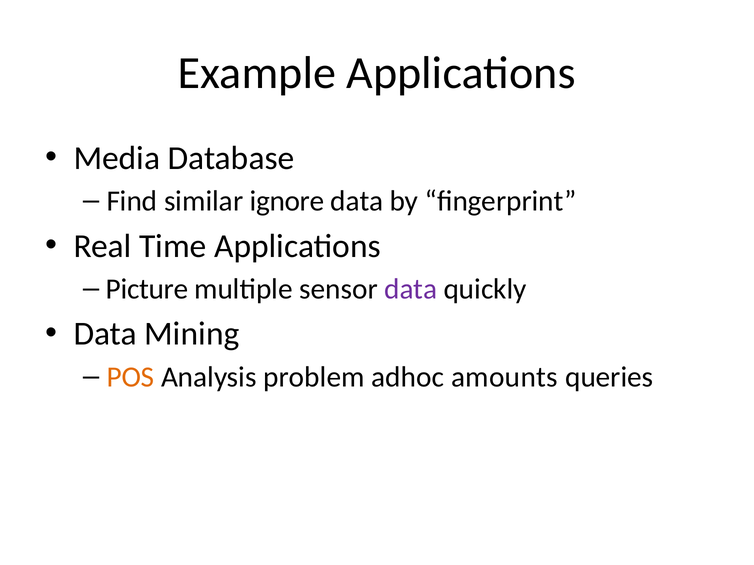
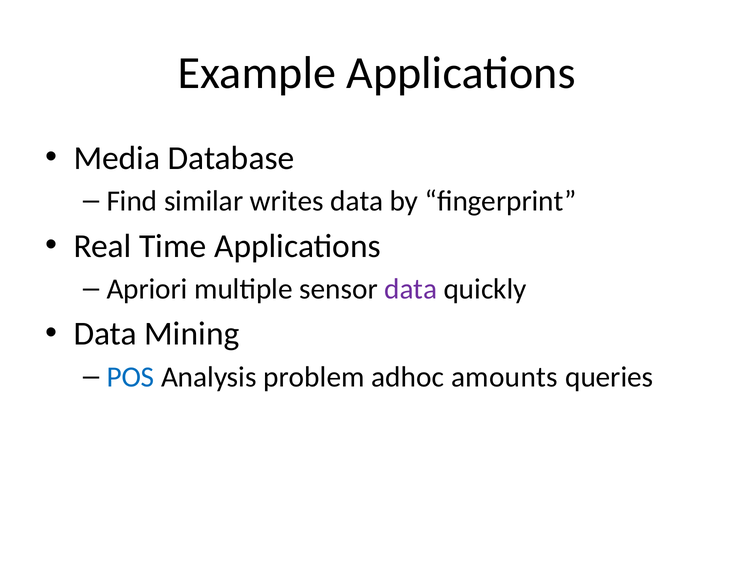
ignore: ignore -> writes (287, 201)
Picture: Picture -> Apriori (147, 289)
POS colour: orange -> blue (130, 378)
